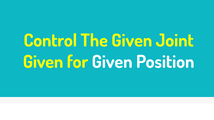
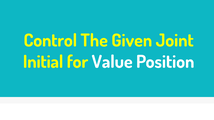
Given: Given -> Initial (43, 62)
for Given: Given -> Value (112, 62)
